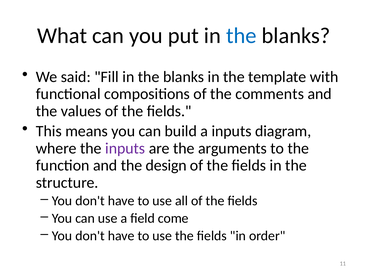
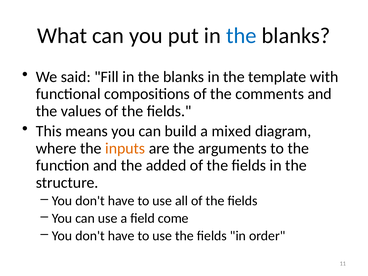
a inputs: inputs -> mixed (231, 131)
inputs colour: purple -> orange (125, 148)
design: design -> added (166, 165)
